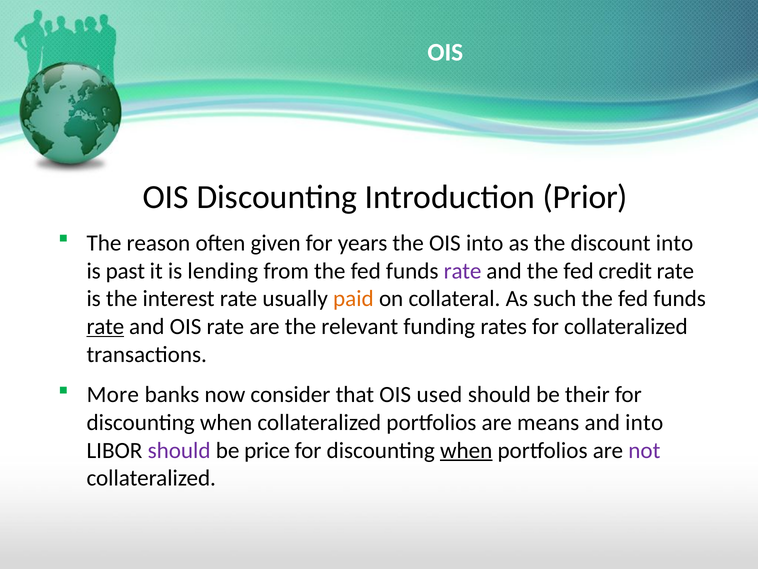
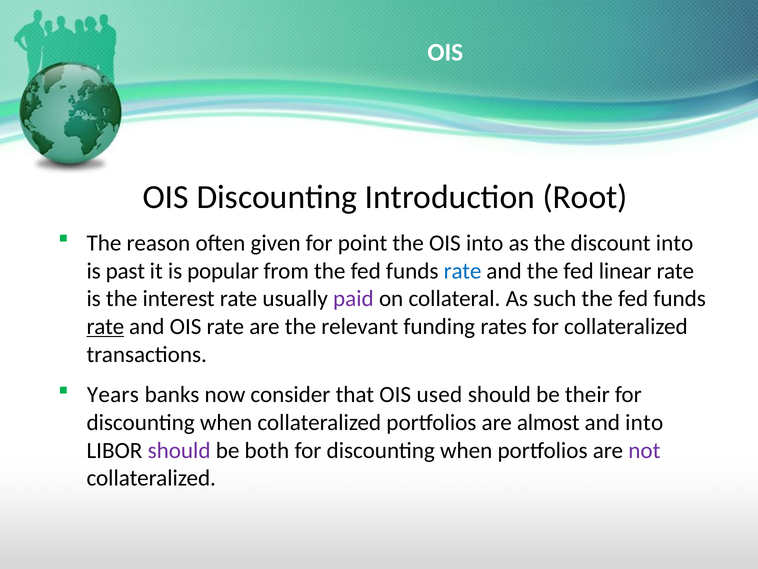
Prior: Prior -> Root (585, 197)
years: years -> point (363, 243)
lending: lending -> popular (223, 271)
rate colour: purple -> blue (463, 271)
credit: credit -> linear (625, 271)
paid colour: orange -> purple (353, 298)
More: More -> Years (113, 394)
means: means -> almost (548, 422)
price: price -> both (267, 450)
when underline: present -> none (466, 450)
